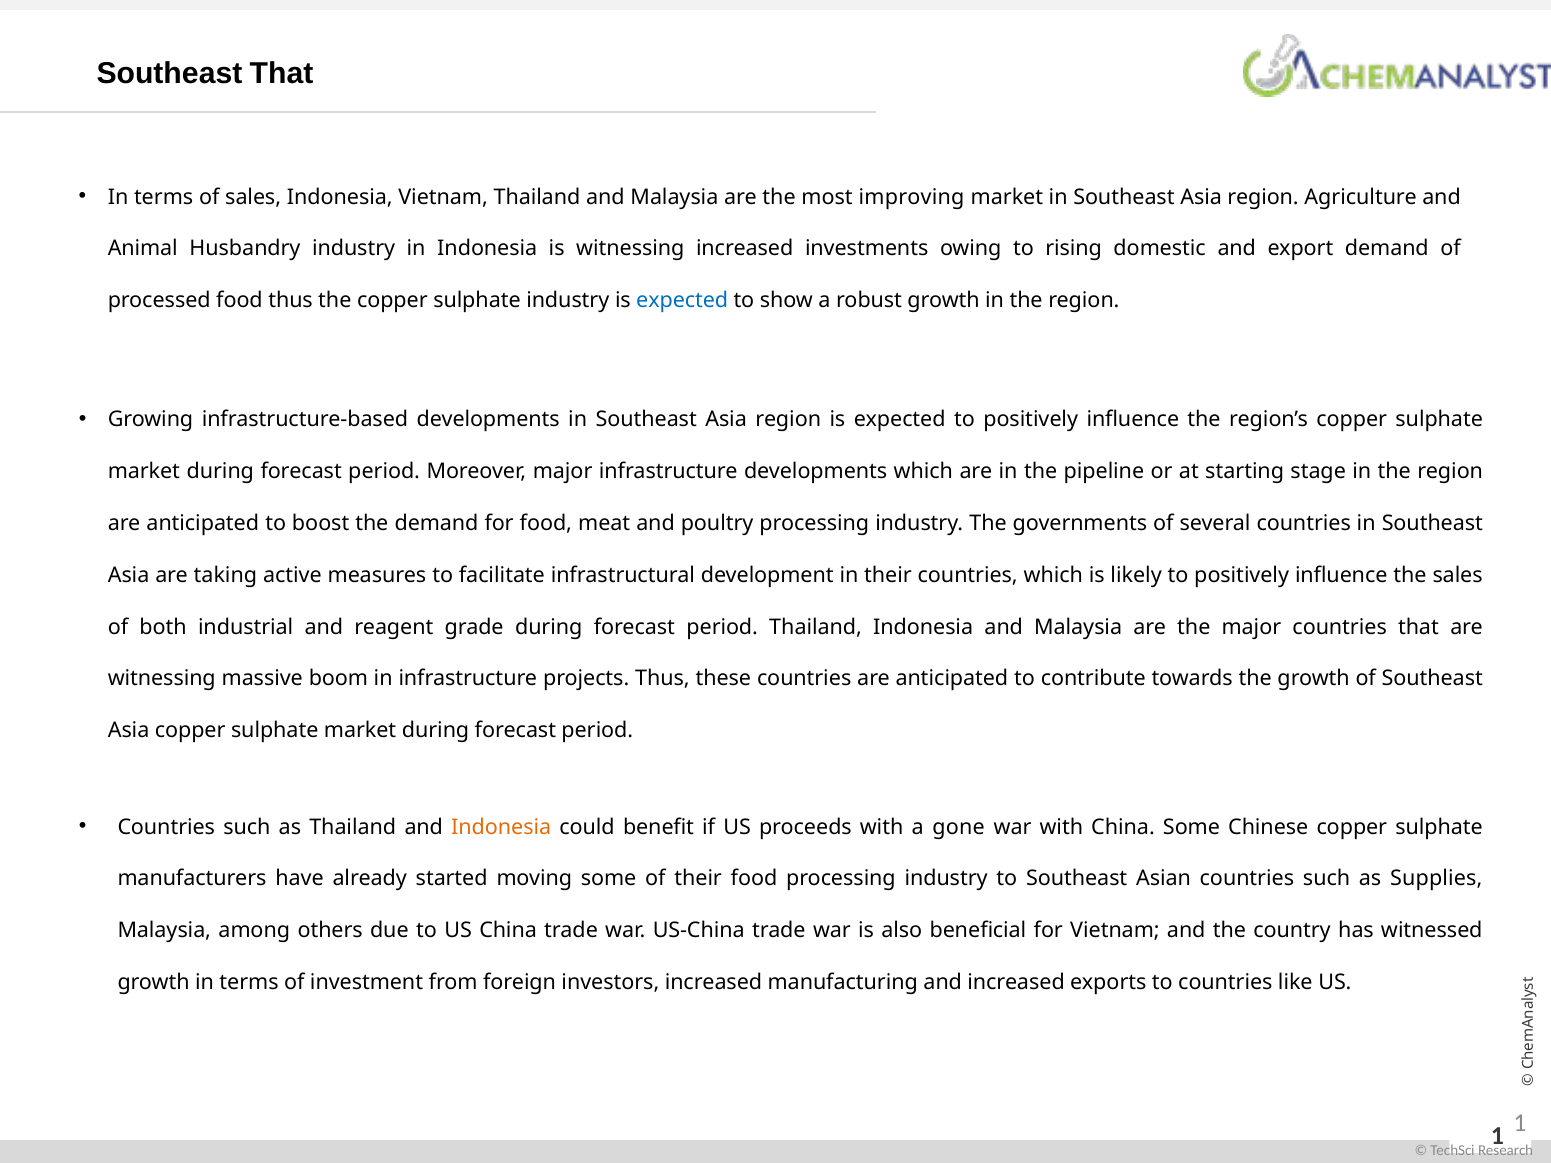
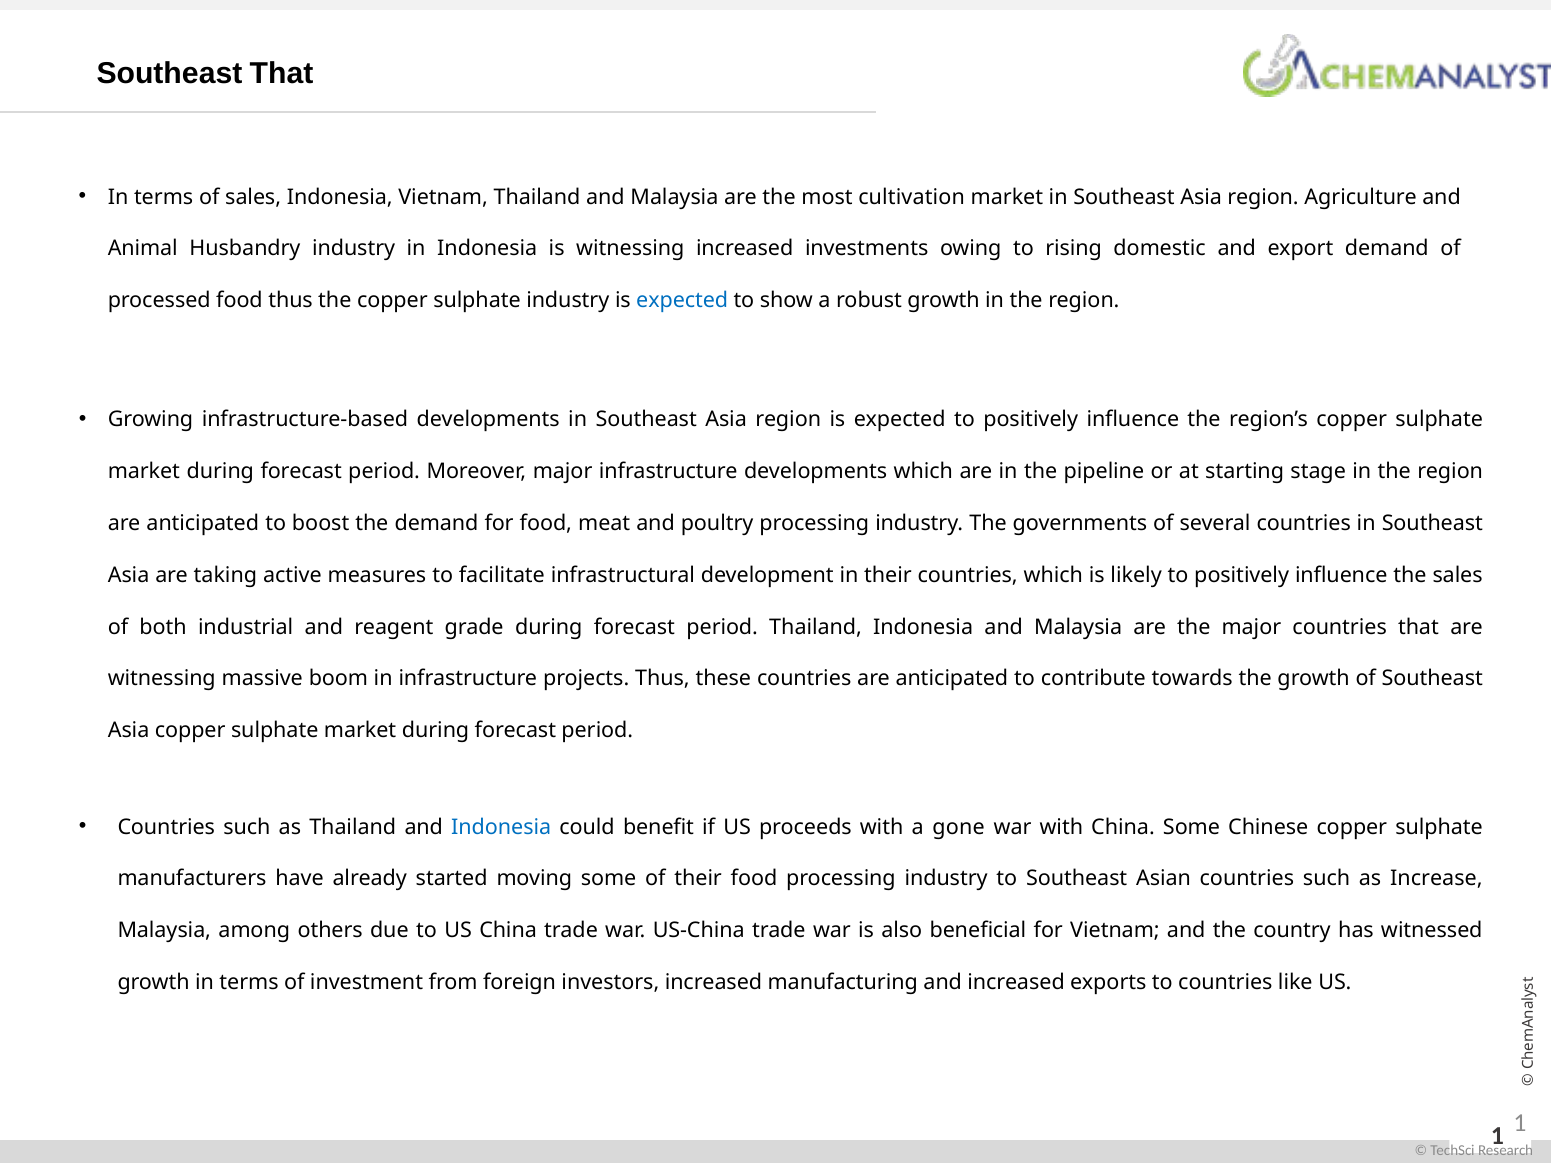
improving: improving -> cultivation (912, 197)
Indonesia colour: orange -> blue (501, 827)
Supplies: Supplies -> Increase (1436, 879)
